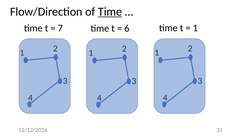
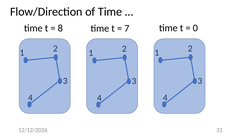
Time underline: present -> none (110, 12)
7: 7 -> 8 (60, 28)
6: 6 -> 7 (127, 28)
1: 1 -> 0 (195, 28)
